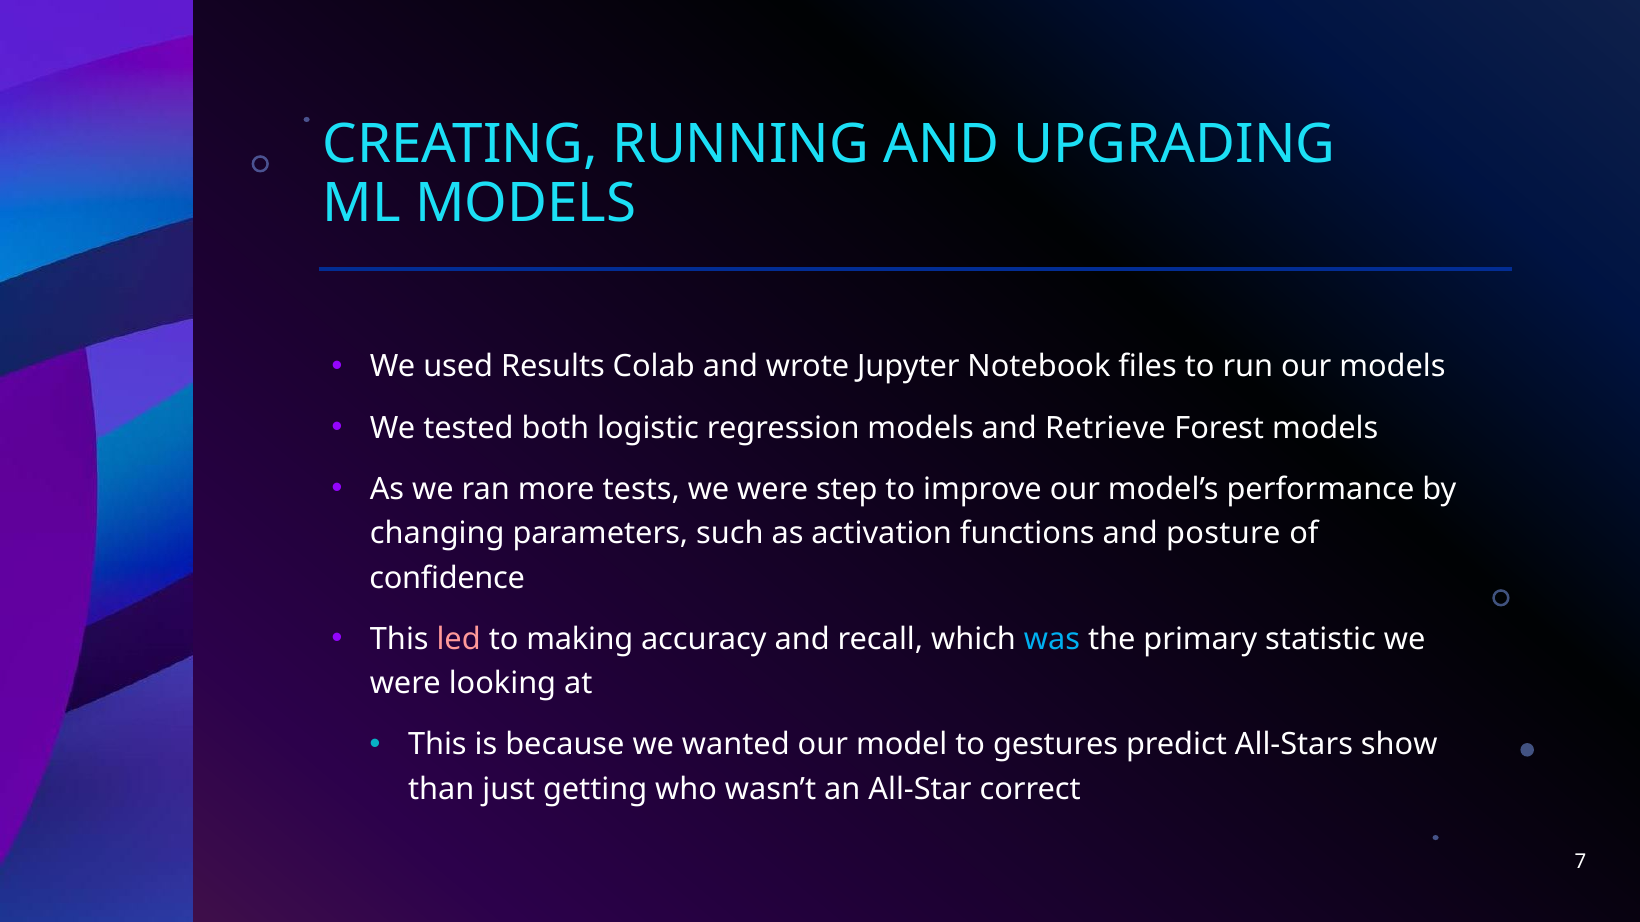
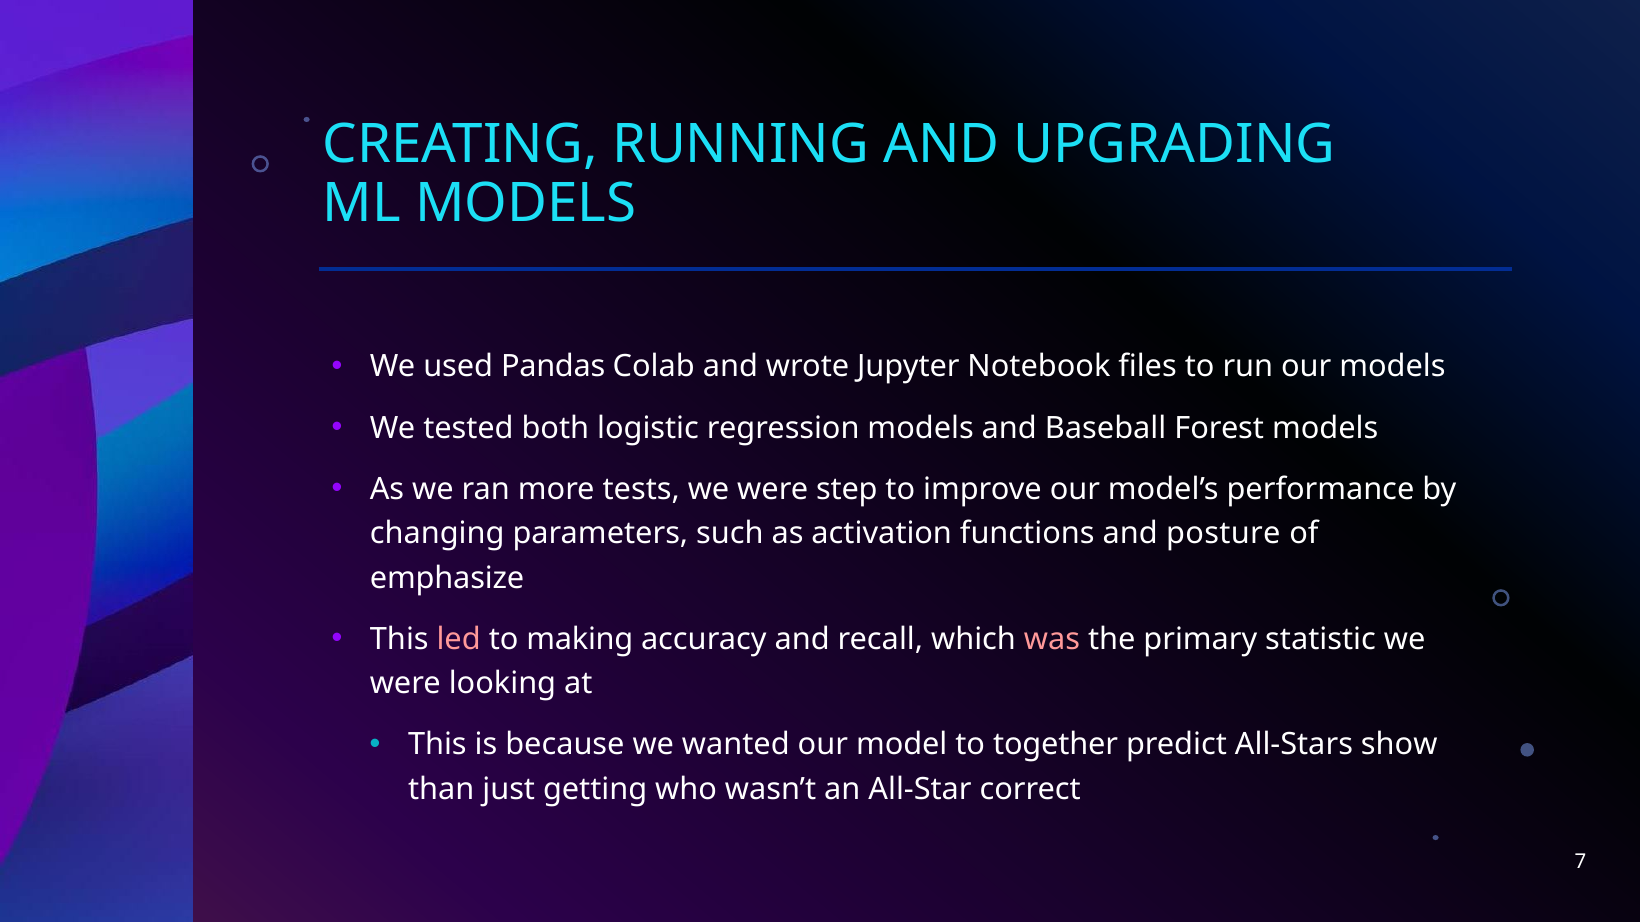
Results: Results -> Pandas (553, 367)
Retrieve: Retrieve -> Baseball (1106, 428)
confidence: confidence -> emphasize (447, 578)
was colour: light blue -> pink (1052, 640)
gestures: gestures -> together (1056, 745)
